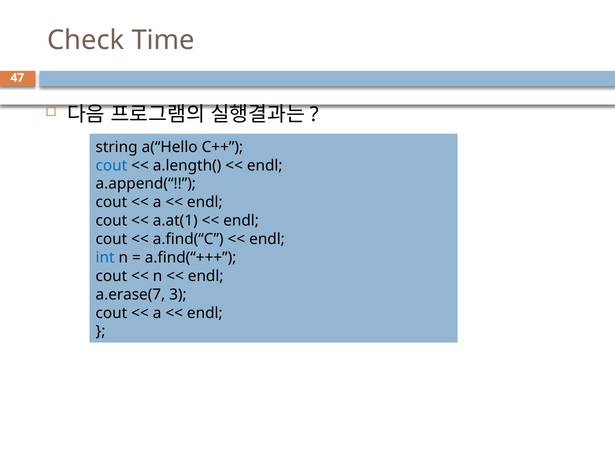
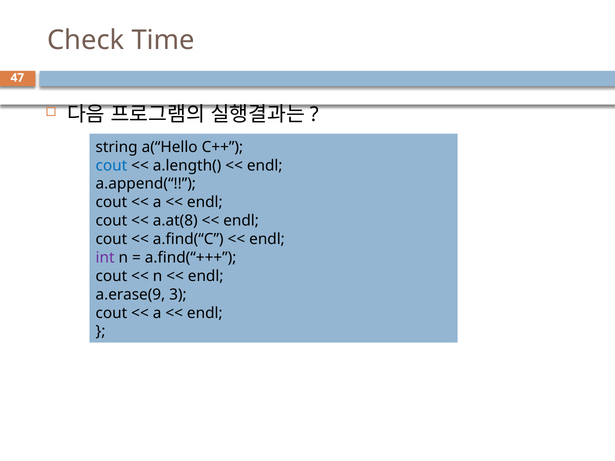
a.at(1: a.at(1 -> a.at(8 (175, 221)
int colour: blue -> purple (105, 258)
a.erase(7: a.erase(7 -> a.erase(9 (130, 295)
